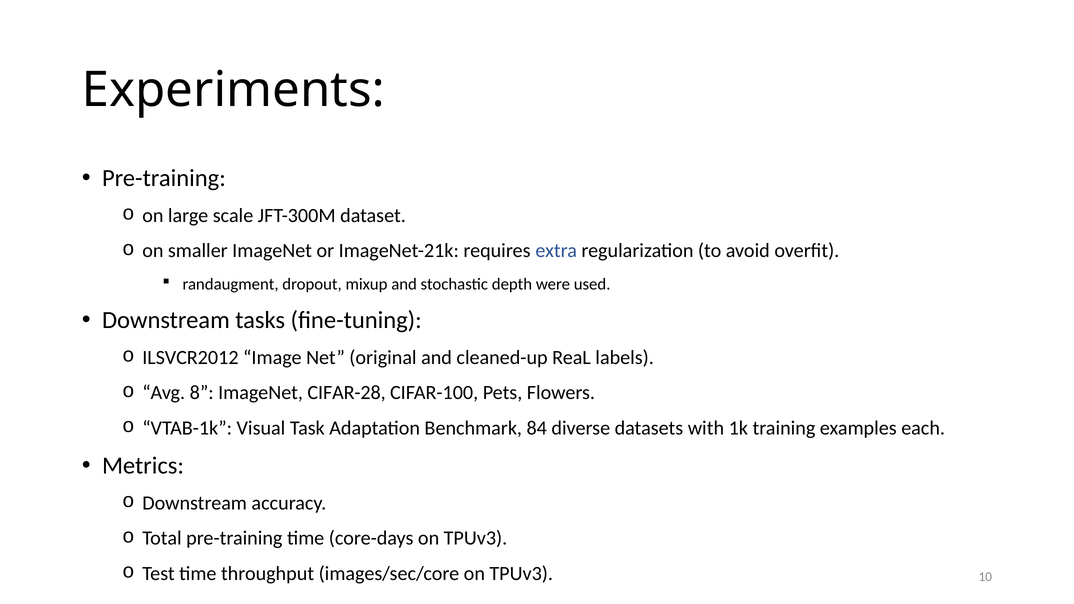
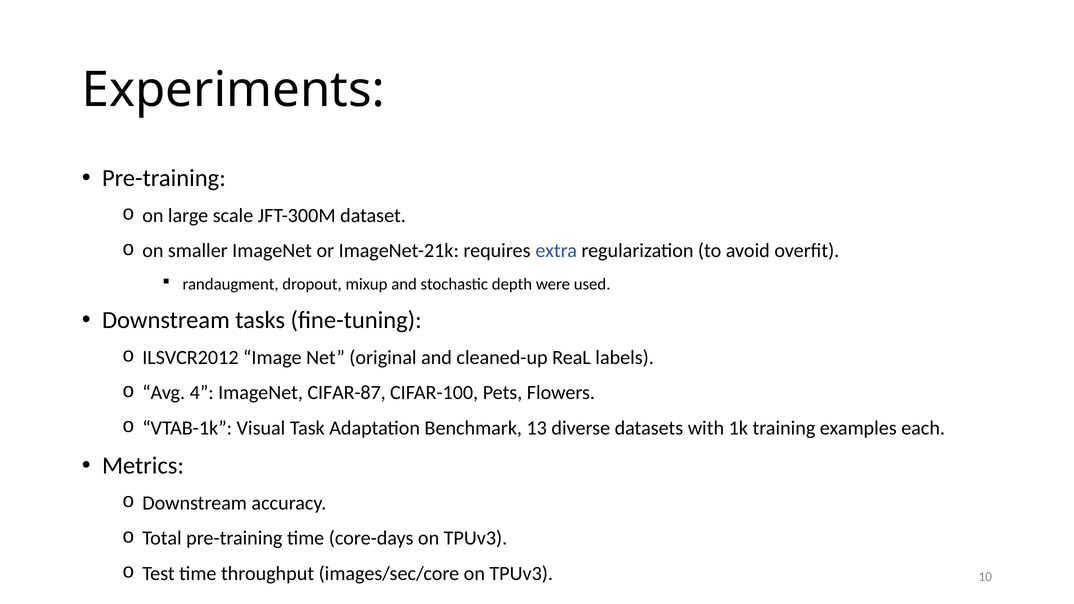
8: 8 -> 4 (202, 393)
CIFAR-28: CIFAR-28 -> CIFAR-87 (347, 393)
84: 84 -> 13 (537, 428)
